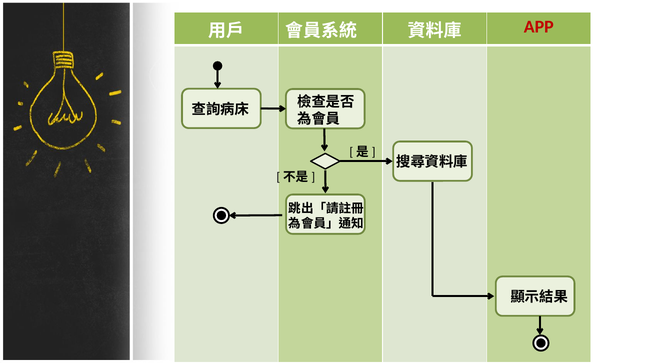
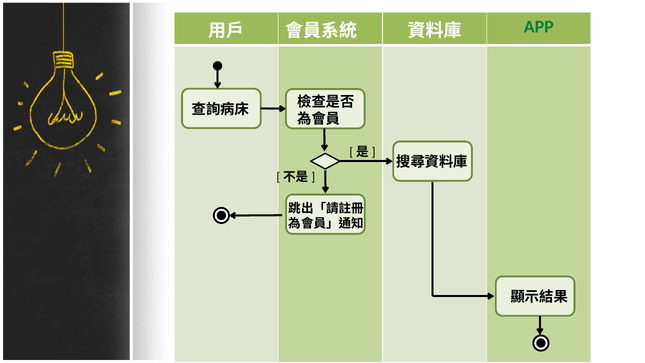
APP colour: red -> green (539, 27)
